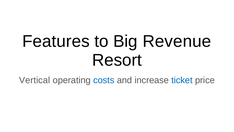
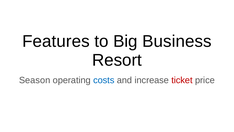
Revenue: Revenue -> Business (177, 41)
Vertical: Vertical -> Season (35, 80)
ticket colour: blue -> red (182, 80)
